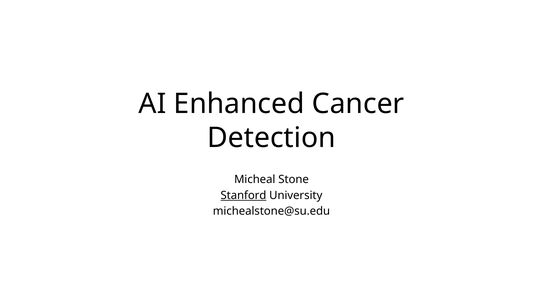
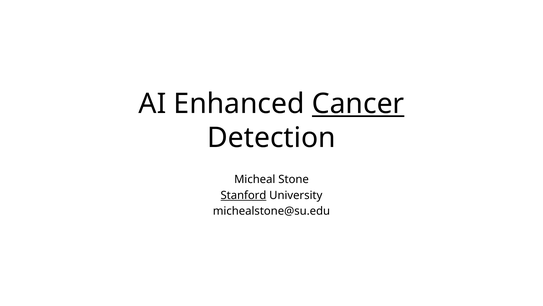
Cancer underline: none -> present (358, 104)
